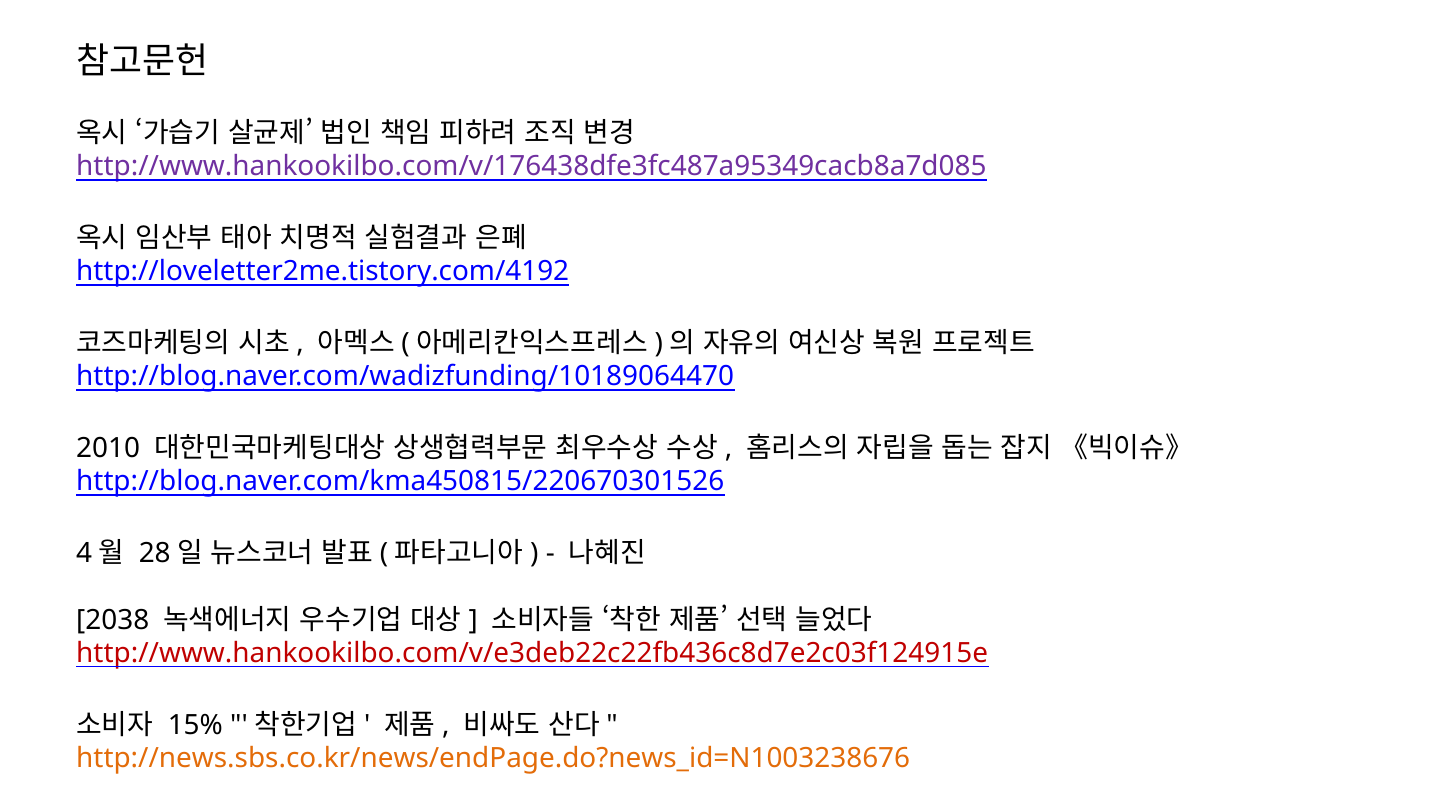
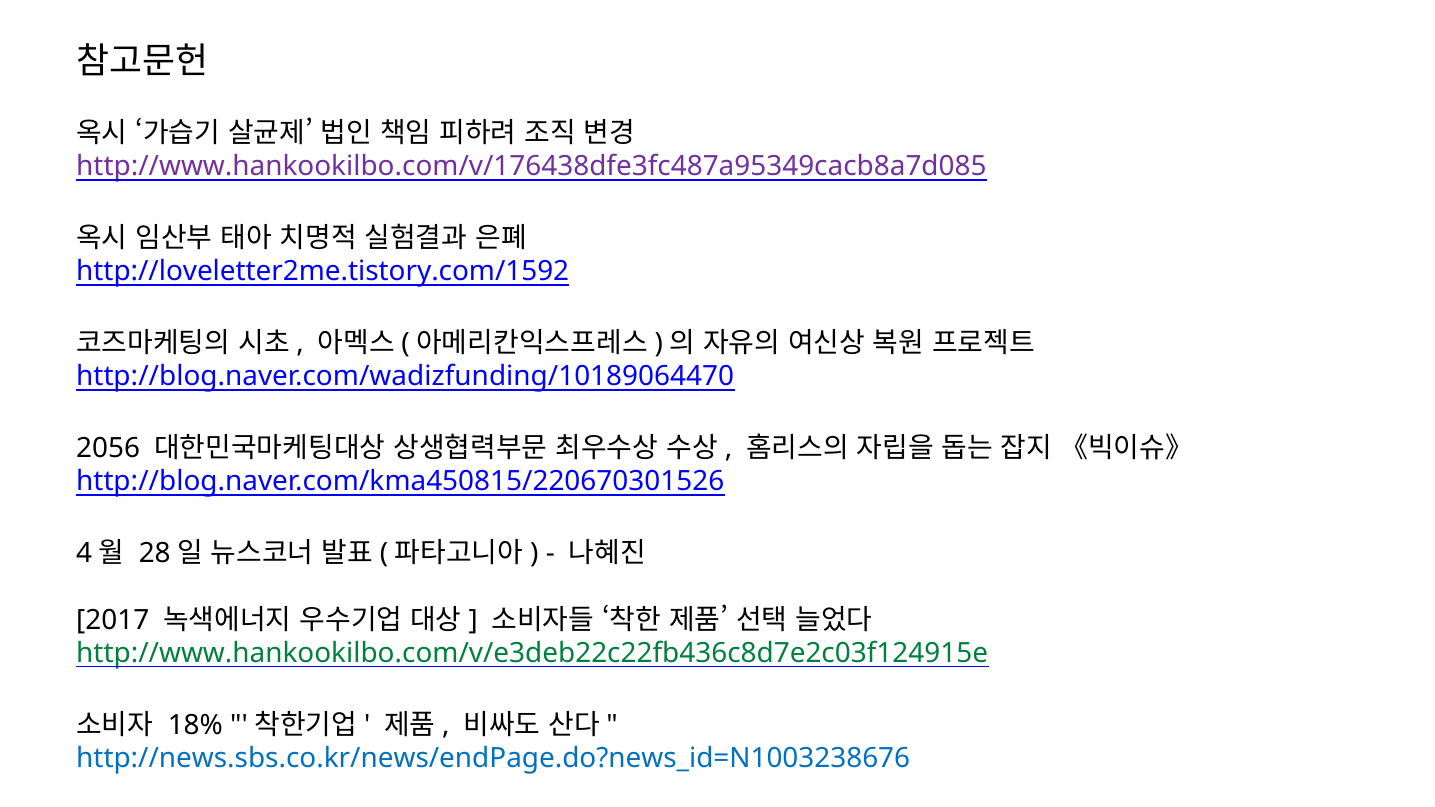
http://loveletter2me.tistory.com/4192: http://loveletter2me.tistory.com/4192 -> http://loveletter2me.tistory.com/1592 (323, 272)
2010: 2010 -> 2056 (108, 448)
2038: 2038 -> 2017 (113, 620)
http://www.hankookilbo.com/v/e3deb22c22fb436c8d7e2c03f124915e colour: red -> green (532, 654)
15%: 15% -> 18% (195, 725)
http://news.sbs.co.kr/news/endPage.do?news_id=N1003238676 colour: orange -> blue (493, 759)
